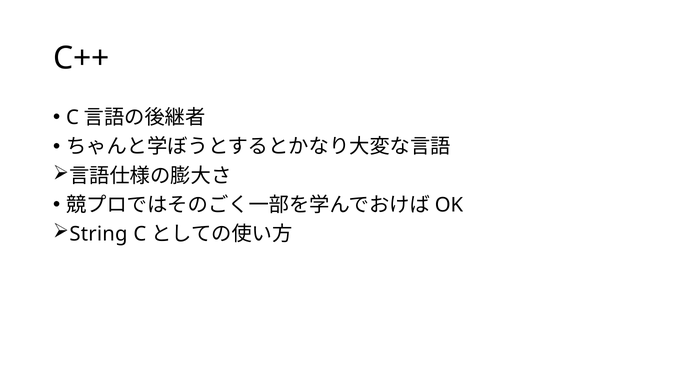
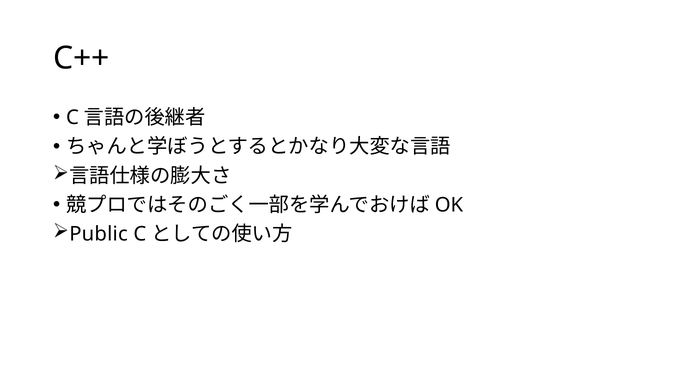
String: String -> Public (99, 234)
